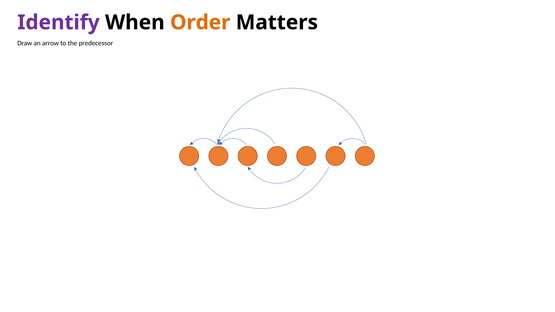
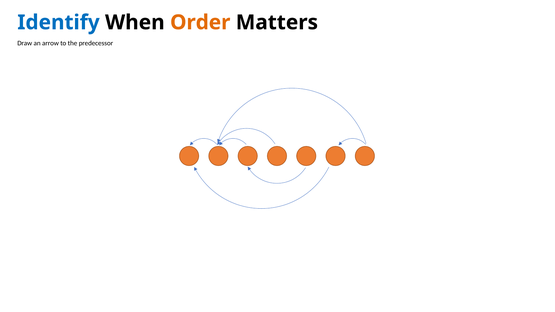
Identify colour: purple -> blue (59, 22)
